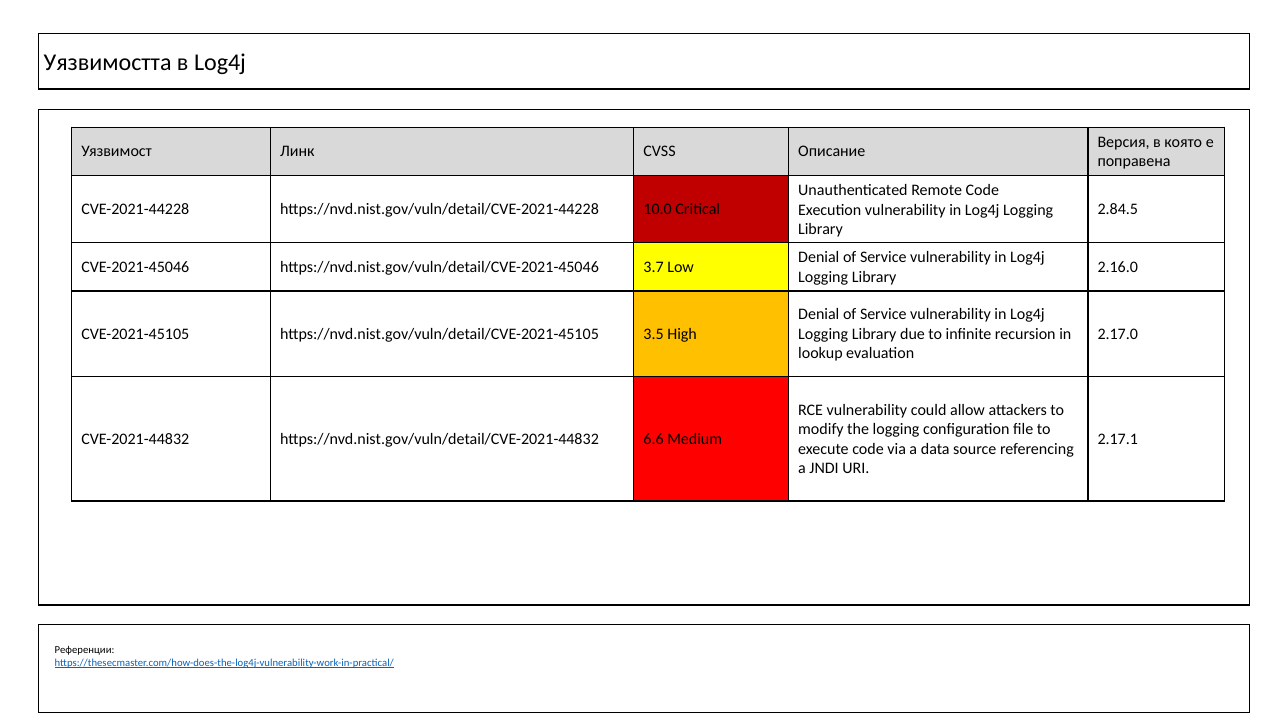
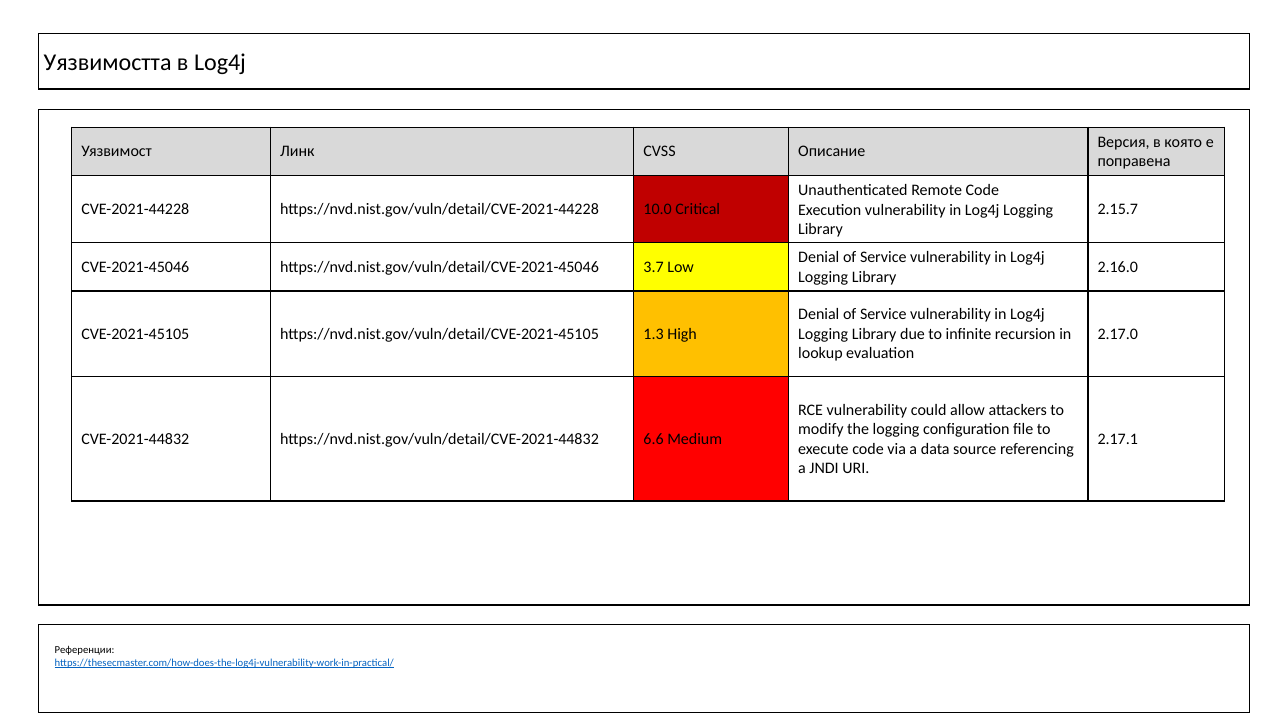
2.84.5: 2.84.5 -> 2.15.7 (1118, 209)
3.5: 3.5 -> 1.3 (654, 334)
